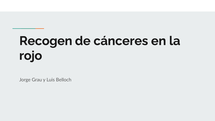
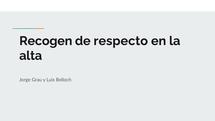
cánceres: cánceres -> respecto (121, 41)
rojo: rojo -> alta (31, 56)
